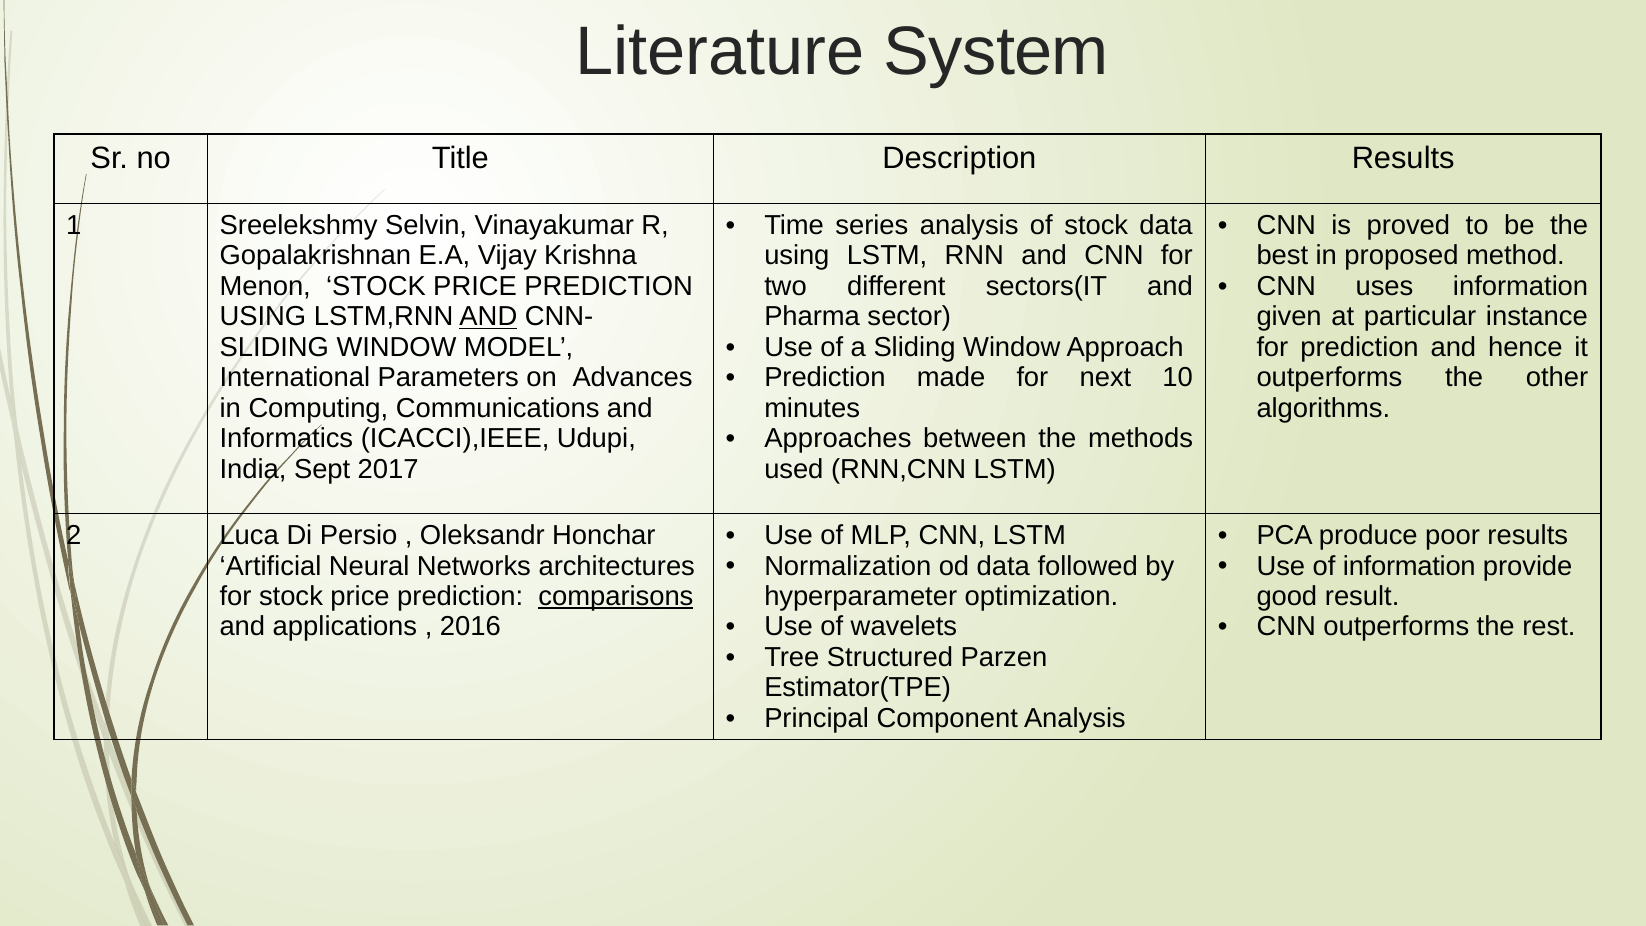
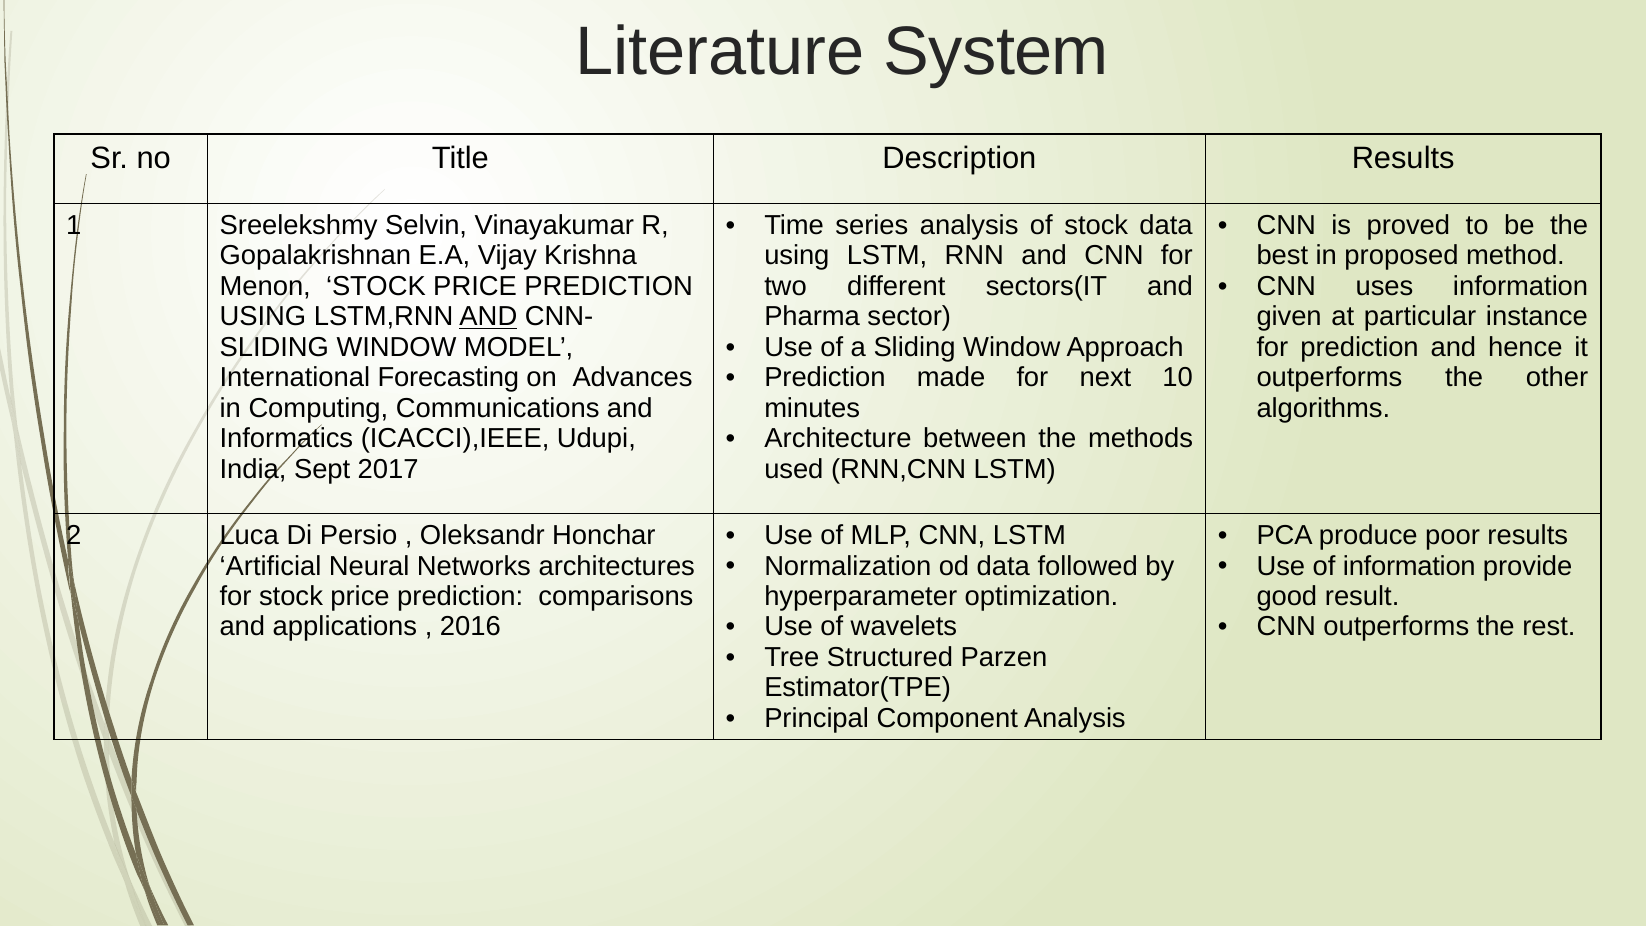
Parameters: Parameters -> Forecasting (448, 378)
Approaches: Approaches -> Architecture (838, 439)
comparisons underline: present -> none (616, 596)
